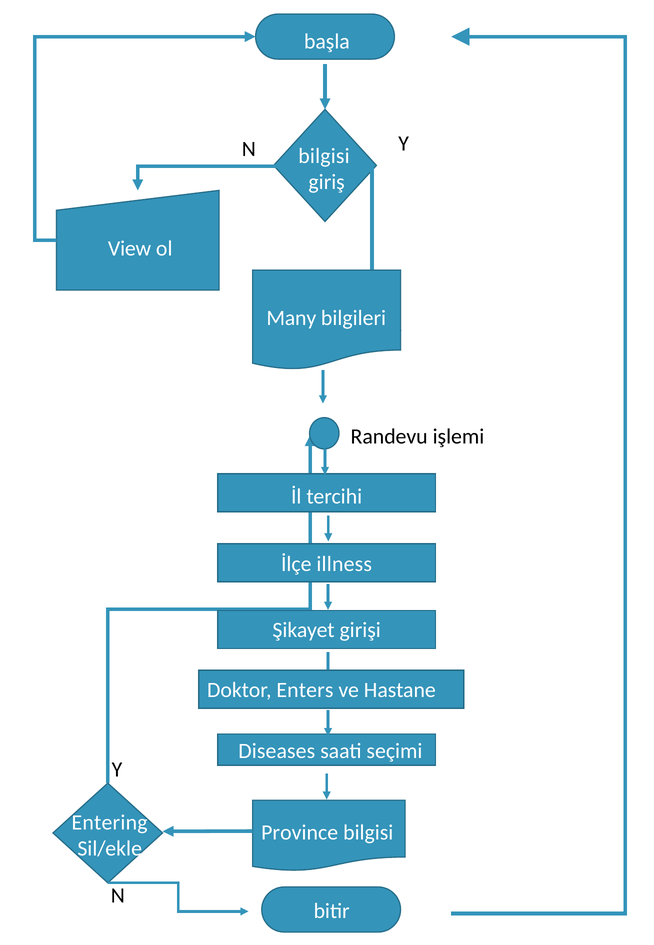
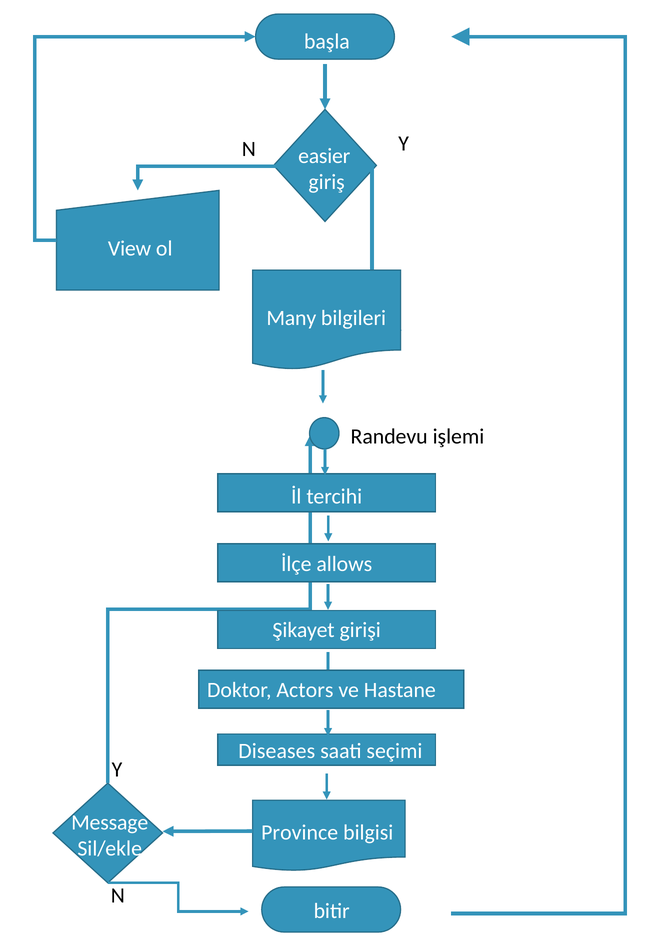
bilgisi: bilgisi -> easier (324, 156)
illness: illness -> allows (344, 564)
Enters: Enters -> Actors (305, 690)
Entering: Entering -> Message (110, 822)
